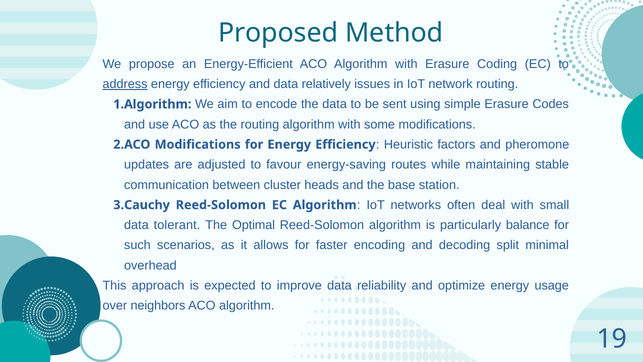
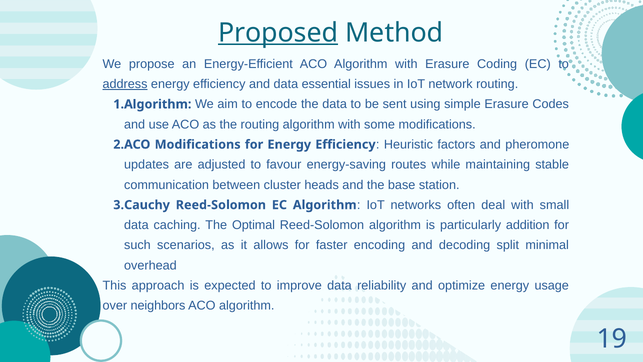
Proposed underline: none -> present (278, 33)
relatively: relatively -> essential (326, 84)
tolerant: tolerant -> caching (177, 225)
balance: balance -> addition (528, 225)
